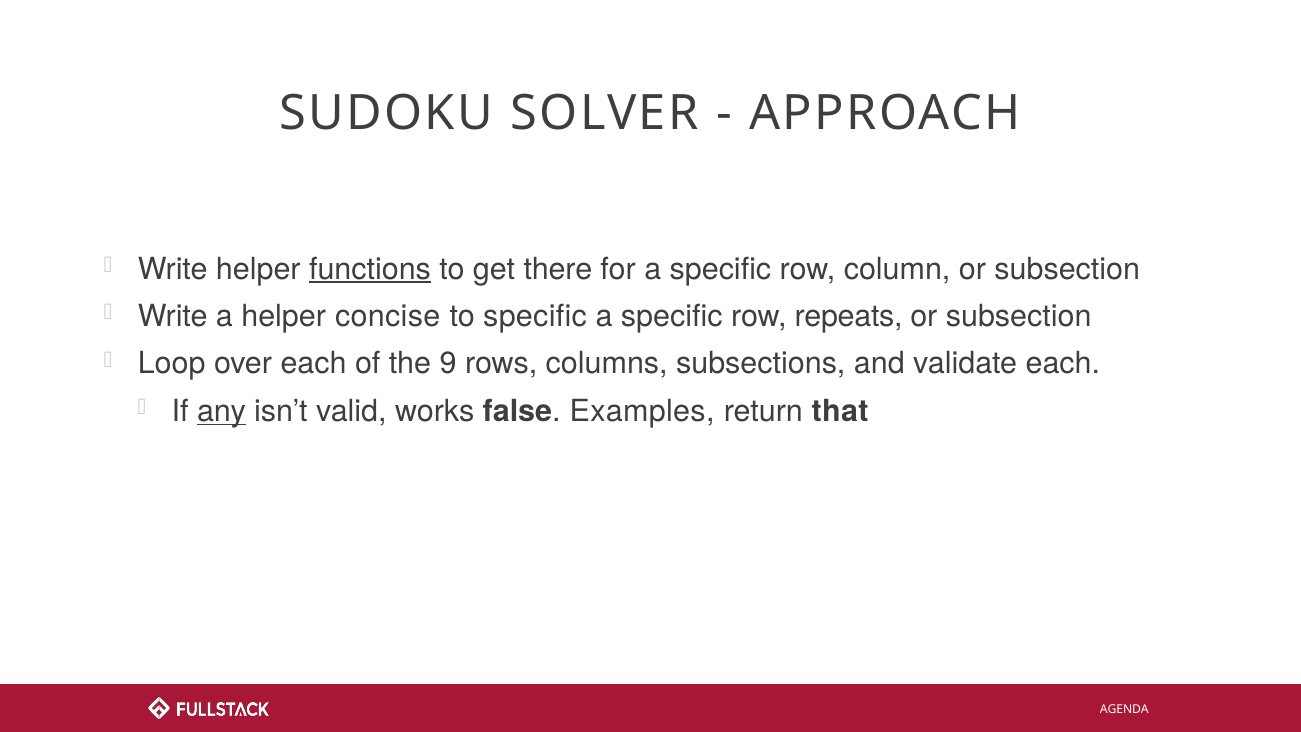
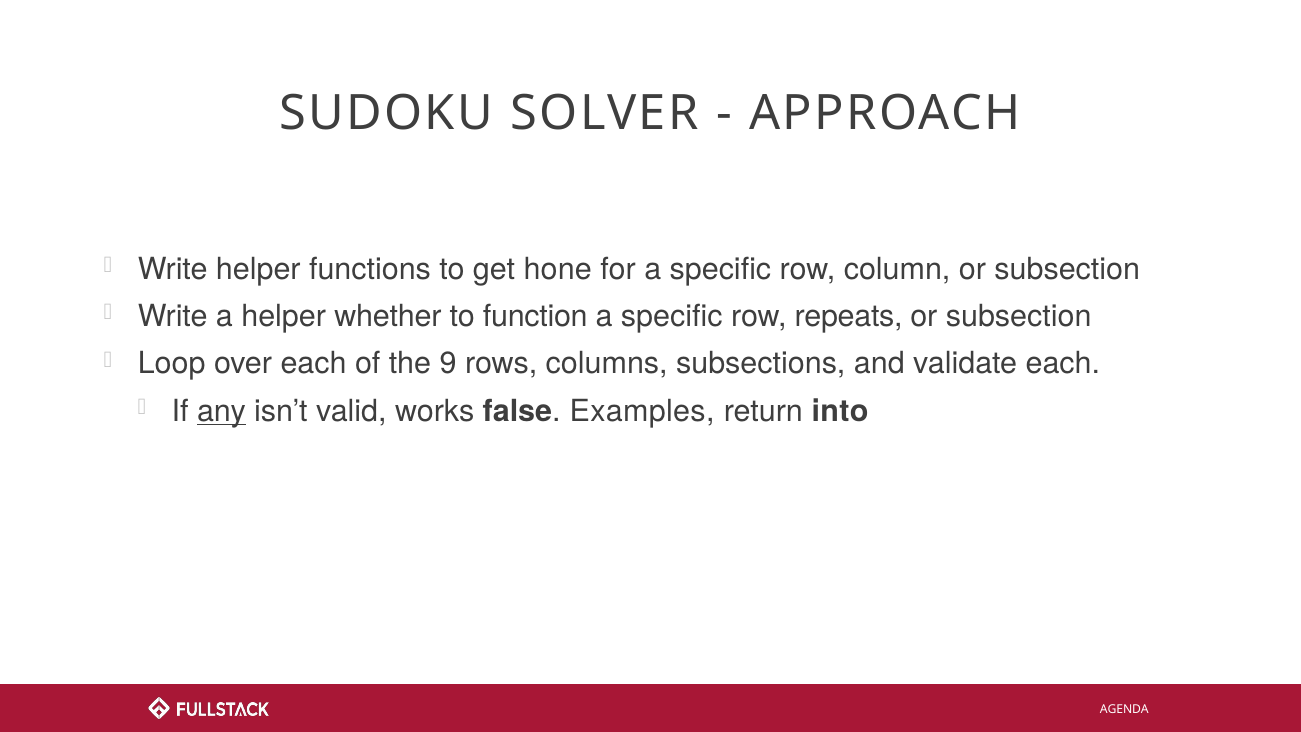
functions underline: present -> none (370, 269)
there: there -> hone (558, 269)
concise: concise -> whether (388, 316)
to specific: specific -> function (535, 316)
that: that -> into (840, 411)
